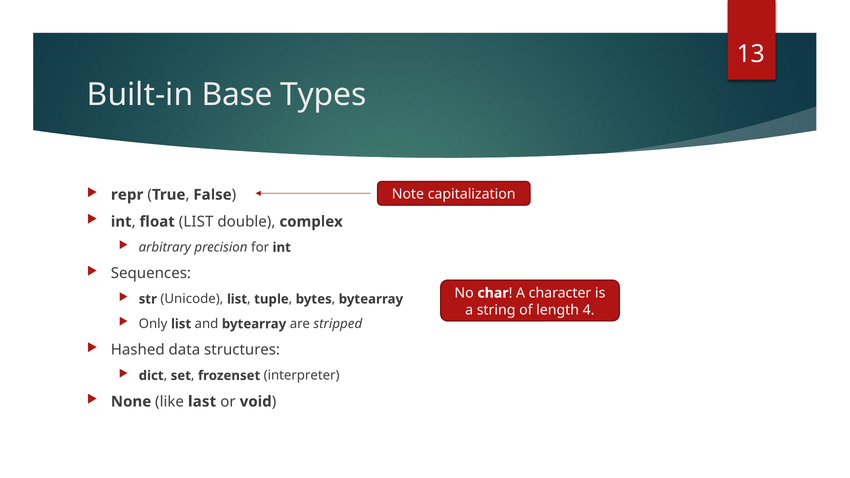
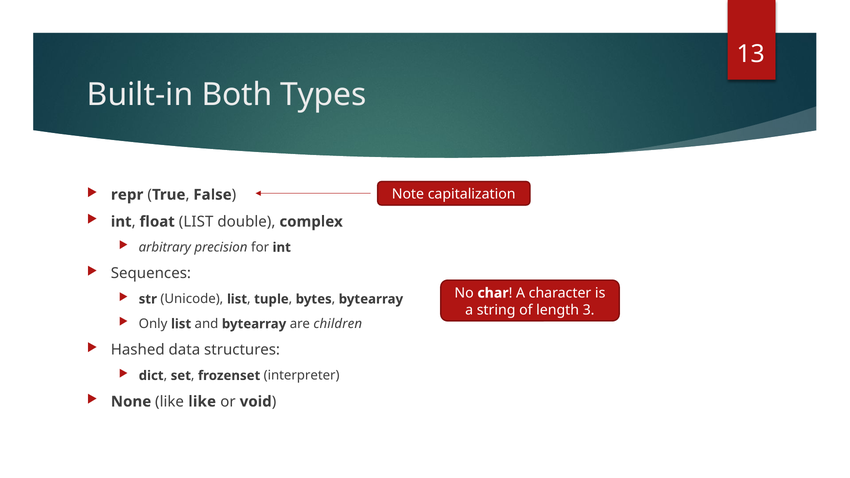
Base: Base -> Both (237, 95)
4: 4 -> 3 (589, 310)
stripped: stripped -> children (338, 324)
like last: last -> like (202, 402)
